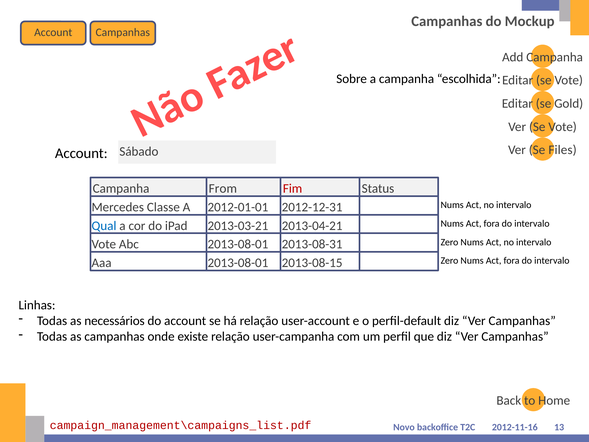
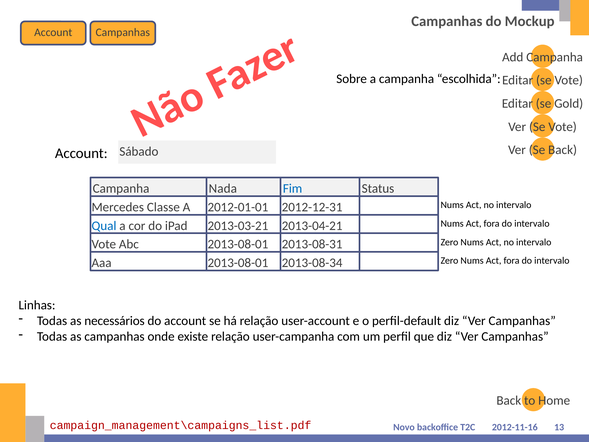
Se Files: Files -> Back (563, 150)
From: From -> Nada (223, 189)
Fim colour: red -> blue (293, 189)
2013-08-15: 2013-08-15 -> 2013-08-34 (312, 263)
